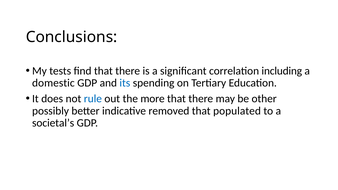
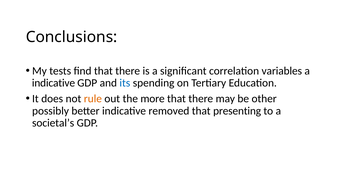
including: including -> variables (282, 71)
domestic: domestic -> indicative (53, 83)
rule colour: blue -> orange (93, 99)
populated: populated -> presenting (237, 111)
